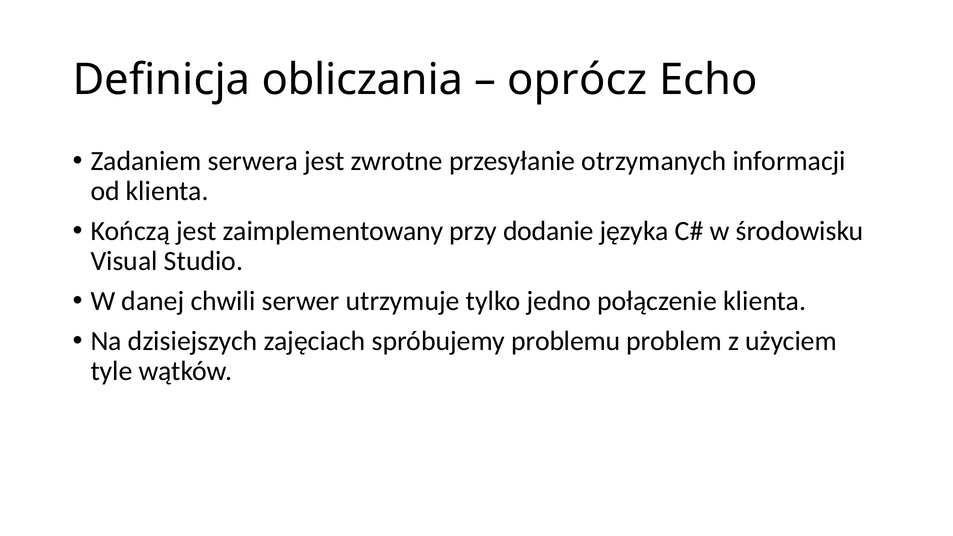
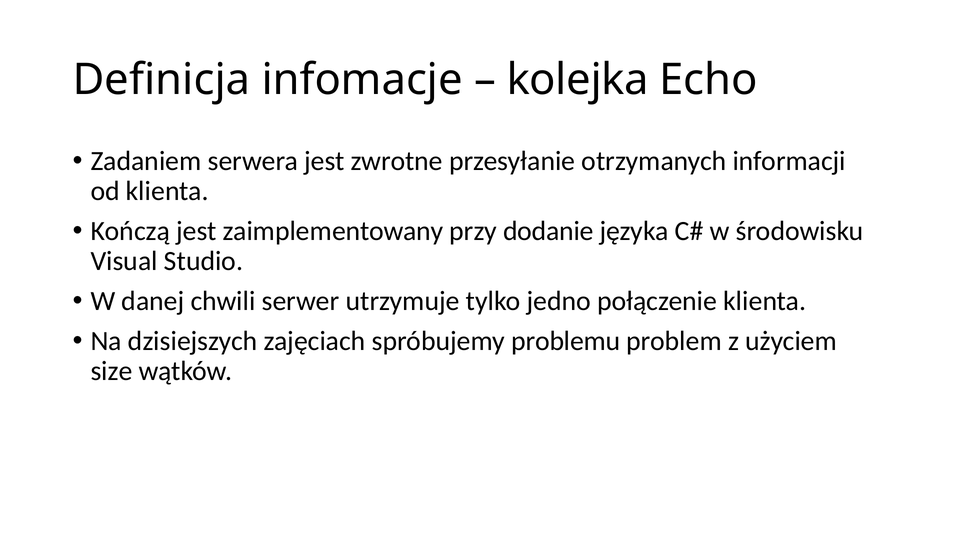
obliczania: obliczania -> infomacje (362, 80)
oprócz: oprócz -> kolejka (578, 80)
tyle: tyle -> size (111, 371)
